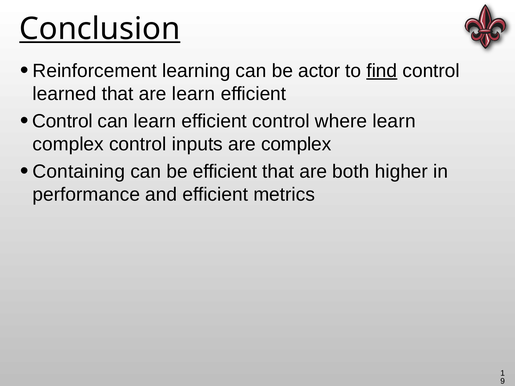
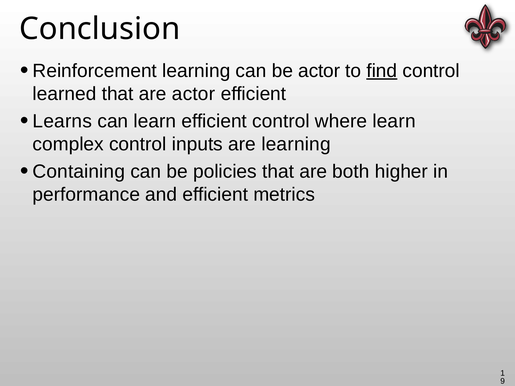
Conclusion underline: present -> none (100, 29)
are learn: learn -> actor (194, 94)
Control: Control -> Learns (62, 121)
are complex: complex -> learning (296, 144)
be efficient: efficient -> policies (225, 172)
